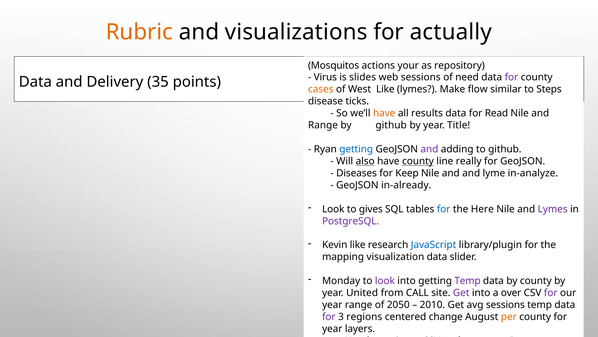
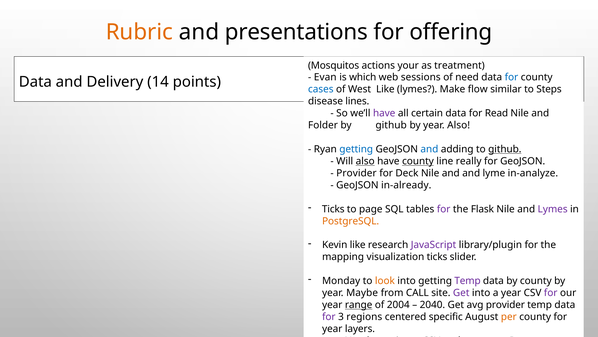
visualizations: visualizations -> presentations (296, 32)
actually: actually -> offering (451, 32)
repository: repository -> treatment (459, 65)
Virus: Virus -> Evan (325, 77)
slides: slides -> which (363, 77)
for colour: purple -> blue (511, 77)
35: 35 -> 14 (158, 82)
cases colour: orange -> blue (321, 89)
ticks: ticks -> lines (357, 101)
have colour: orange -> purple (384, 113)
results: results -> certain (427, 113)
Range: Range -> Folder (323, 125)
year Title: Title -> Also (459, 125)
and colour: purple -> blue (429, 149)
github underline: none -> present (505, 149)
Diseases: Diseases -> Provider (356, 173)
Keep: Keep -> Deck (407, 173)
Look: Look -> Ticks (333, 209)
gives: gives -> page (371, 209)
for colour: blue -> purple (444, 209)
Here: Here -> Flask (482, 209)
PostgreSQL colour: purple -> orange (351, 221)
JavaScript colour: blue -> purple (433, 245)
visualization data: data -> ticks (437, 257)
look colour: purple -> orange (385, 280)
United: United -> Maybe (362, 292)
a over: over -> year (511, 292)
range underline: none -> present (359, 304)
2050: 2050 -> 2004 (398, 304)
2010: 2010 -> 2040 (432, 304)
avg sessions: sessions -> provider (505, 304)
change: change -> specific (446, 316)
